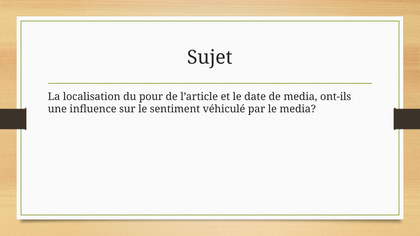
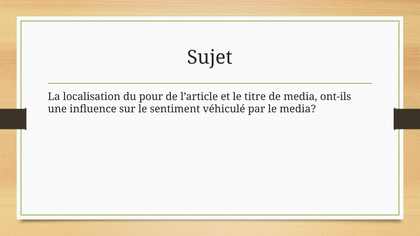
date: date -> titre (255, 97)
